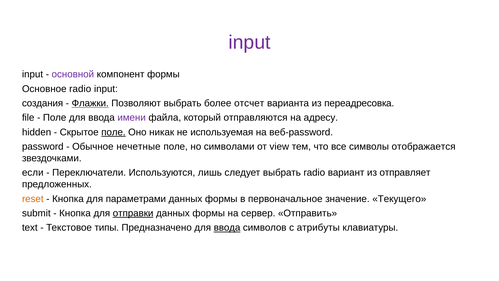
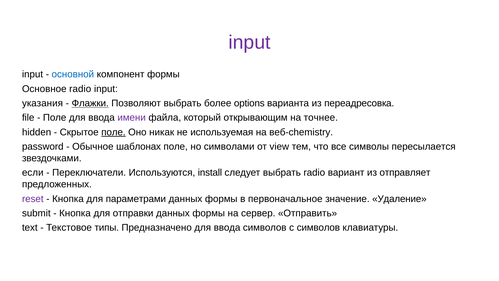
основной colour: purple -> blue (73, 74)
создания: создания -> указания (42, 103)
отсчет: отсчет -> options (249, 103)
отправляются: отправляются -> открывающим (256, 118)
адресу: адресу -> точнее (321, 118)
веб-password: веб-password -> веб-chemistry (301, 132)
нечетные: нечетные -> шаблонах (139, 146)
отображается: отображается -> пересылается (424, 146)
лишь: лишь -> install (210, 173)
reset colour: orange -> purple (33, 199)
Текущего: Текущего -> Удаление (399, 199)
отправки underline: present -> none (133, 213)
ввода underline: present -> none (227, 227)
с атрибуты: атрибуты -> символов (318, 227)
